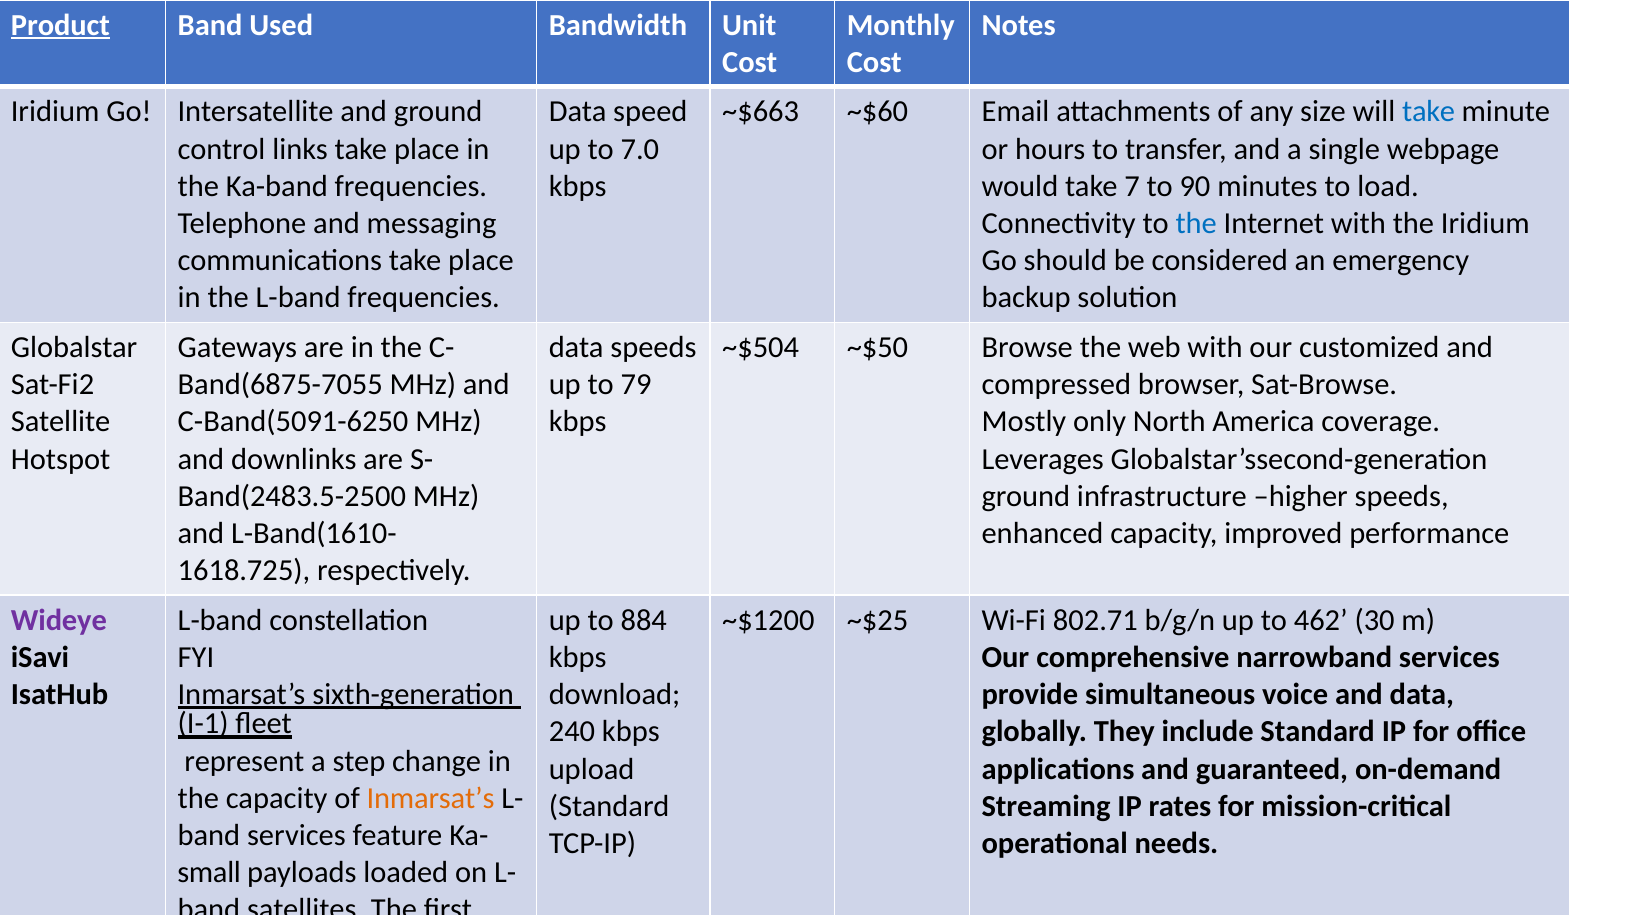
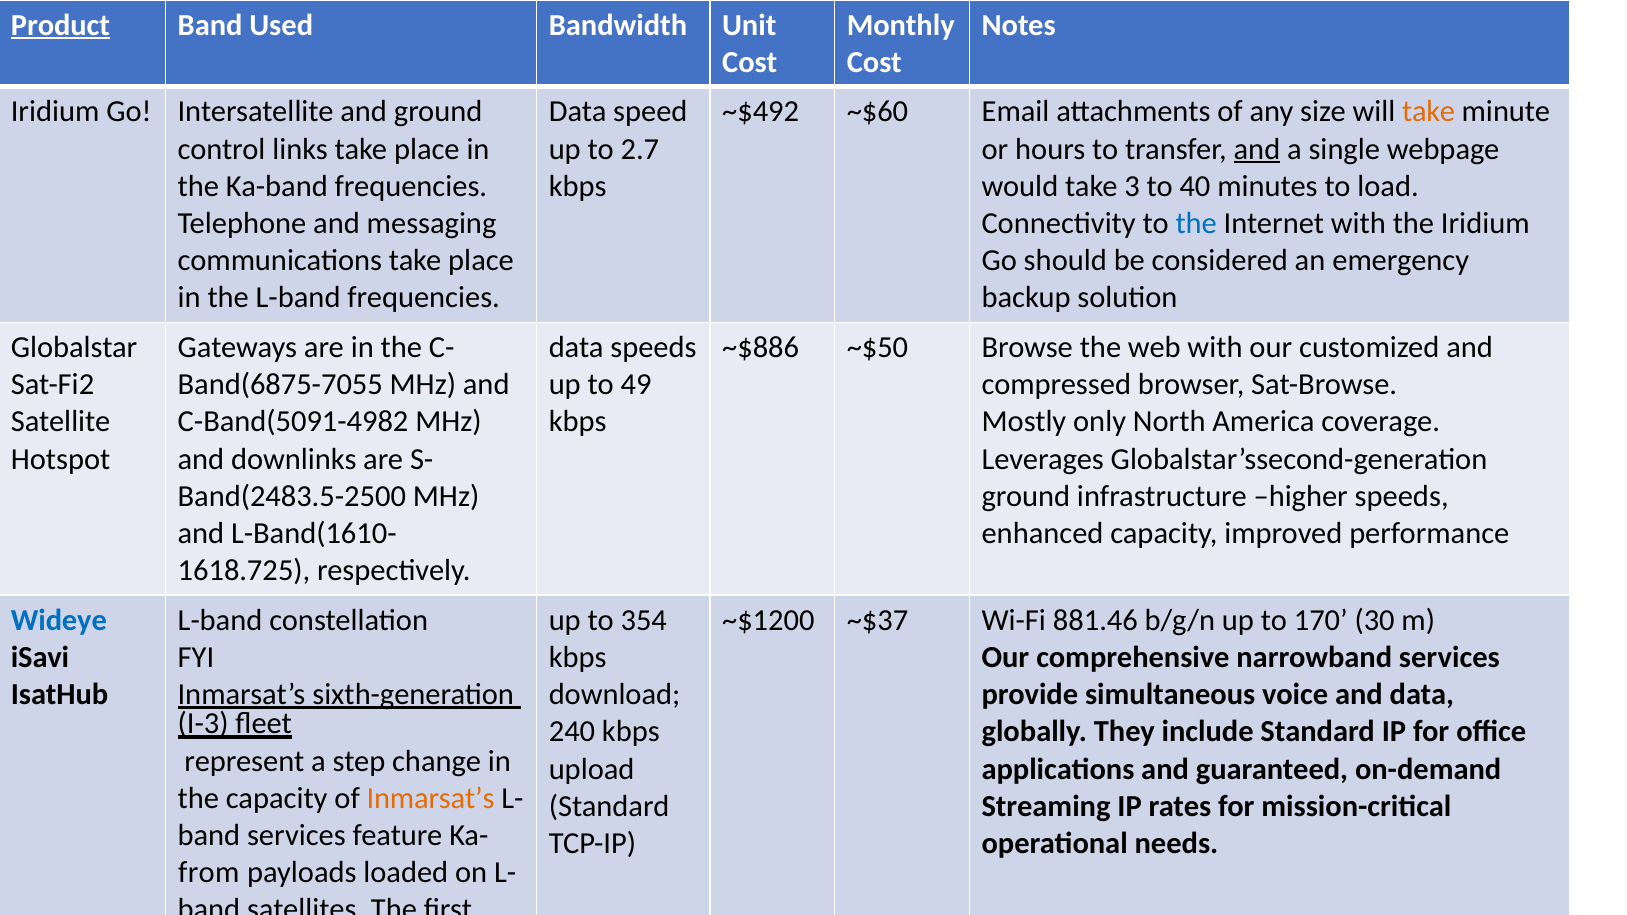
~$663: ~$663 -> ~$492 (761, 112)
take colour: blue -> orange (1429, 112)
7.0: 7.0 -> 2.7 (640, 149)
and underline: none -> present (1257, 149)
7: 7 -> 3 (1132, 186)
90: 90 -> 40 (1195, 186)
~$504: ~$504 -> ~$886 (761, 347)
79: 79 -> 49 (636, 385)
C-Band(5091-6250: C-Band(5091-6250 -> C-Band(5091-4982 (293, 422)
Wideye colour: purple -> blue (59, 620)
884: 884 -> 354 (644, 620)
~$25: ~$25 -> ~$37 (878, 620)
802.71: 802.71 -> 881.46 (1095, 620)
462: 462 -> 170 (1321, 620)
I-1: I-1 -> I-3 (203, 724)
small: small -> from (209, 873)
